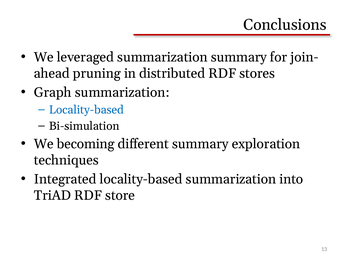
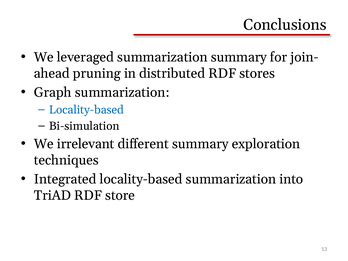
becoming: becoming -> irrelevant (86, 144)
